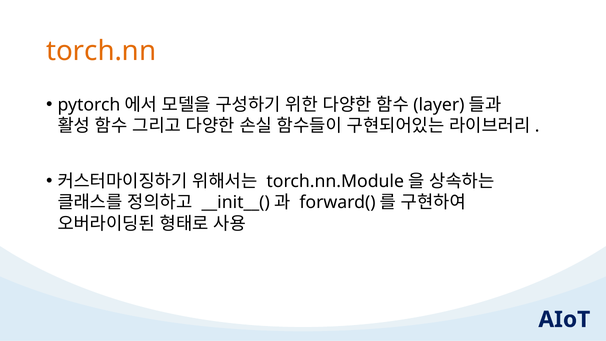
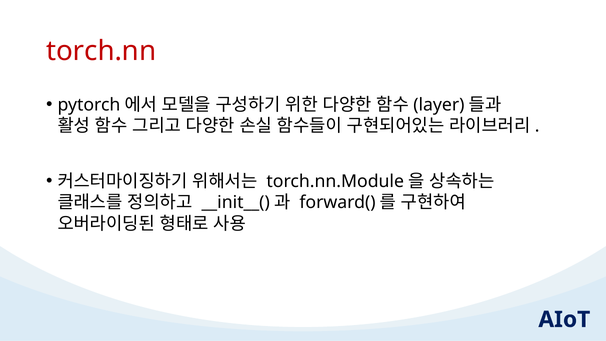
torch.nn colour: orange -> red (101, 51)
